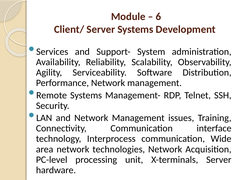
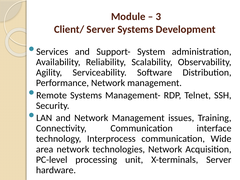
6: 6 -> 3 (158, 17)
